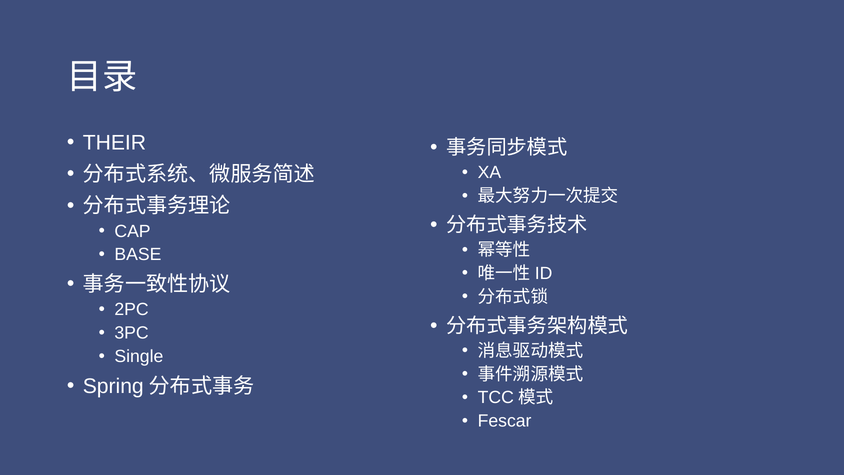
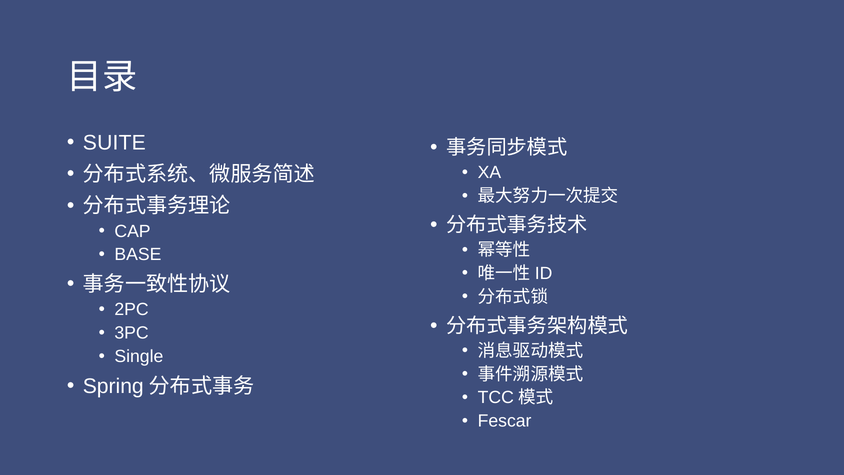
THEIR: THEIR -> SUITE (114, 143)
